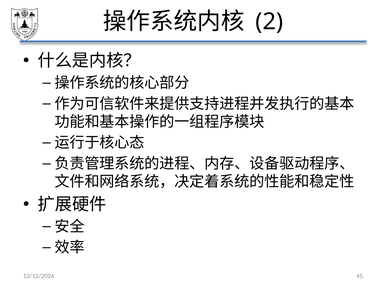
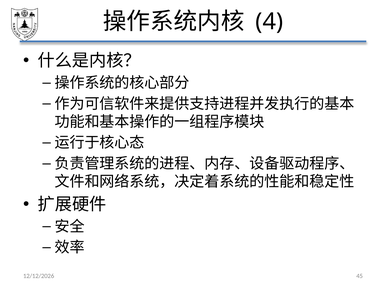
2: 2 -> 4 (269, 22)
